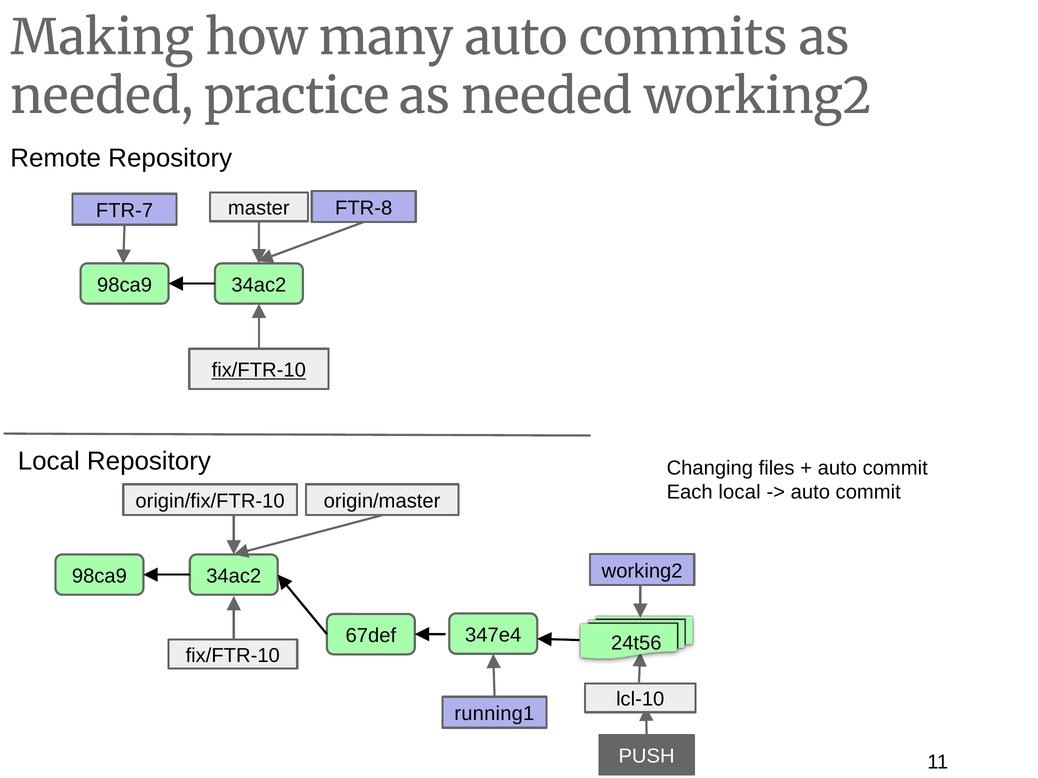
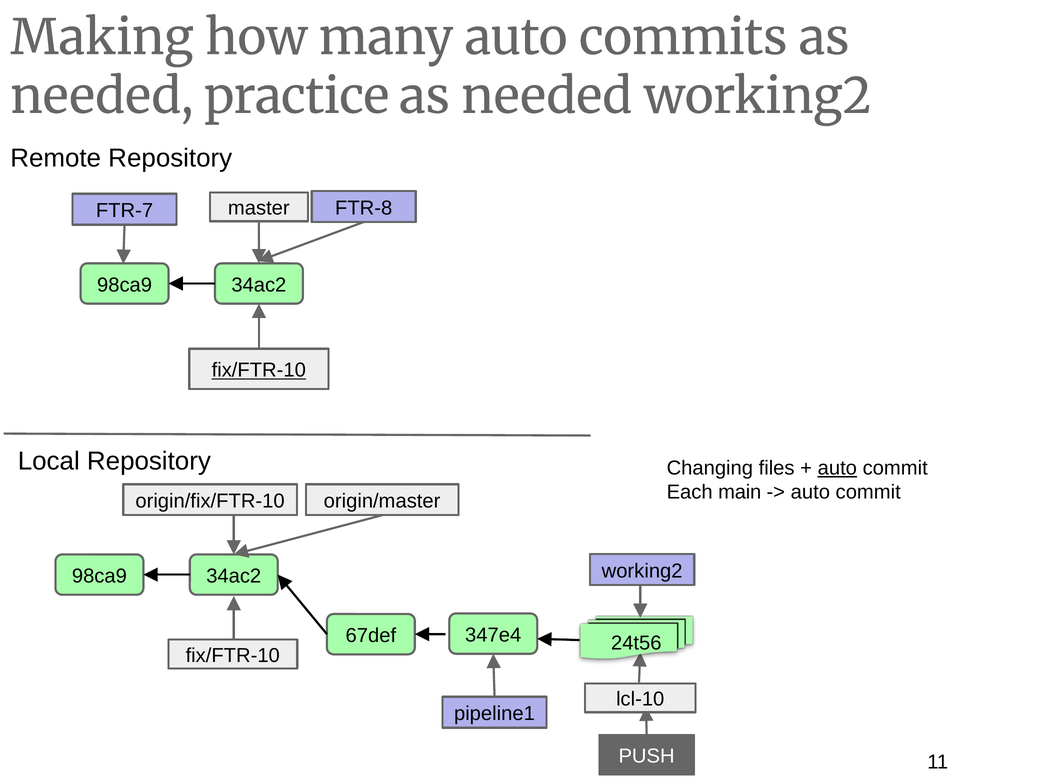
auto underline: none -> present (837, 468)
Each local: local -> main (740, 493)
running1: running1 -> pipeline1 (494, 714)
